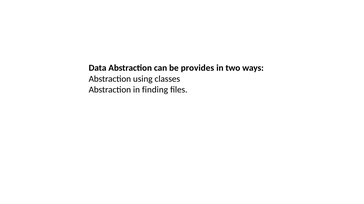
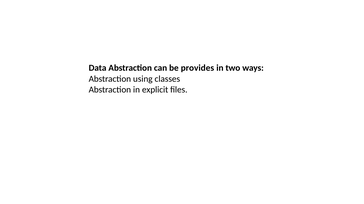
finding: finding -> explicit (155, 90)
